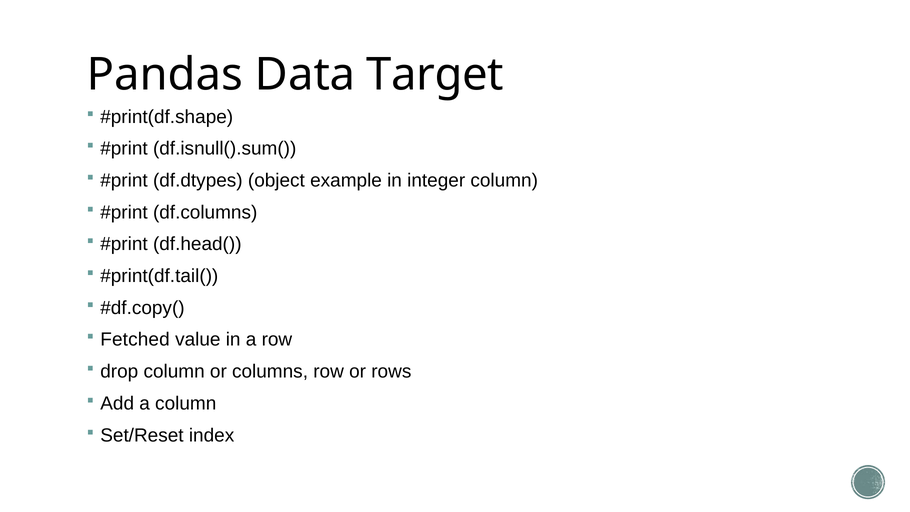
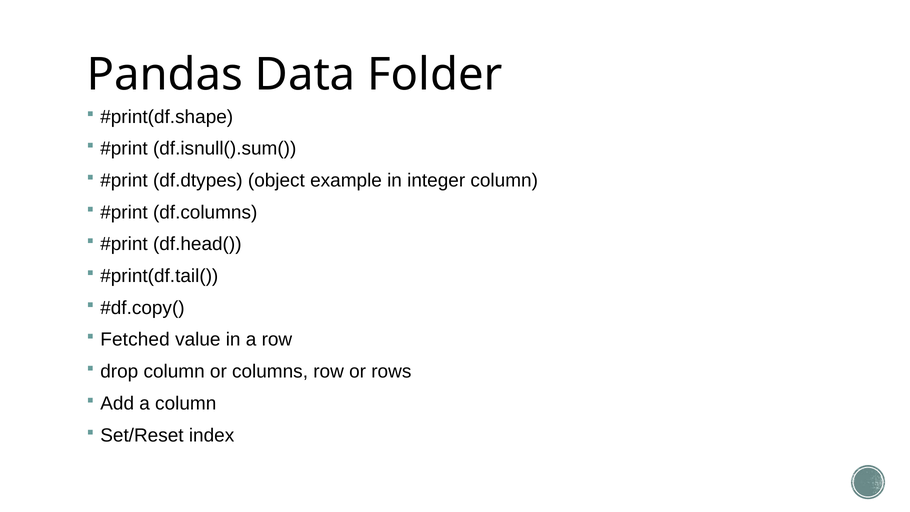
Target: Target -> Folder (435, 75)
